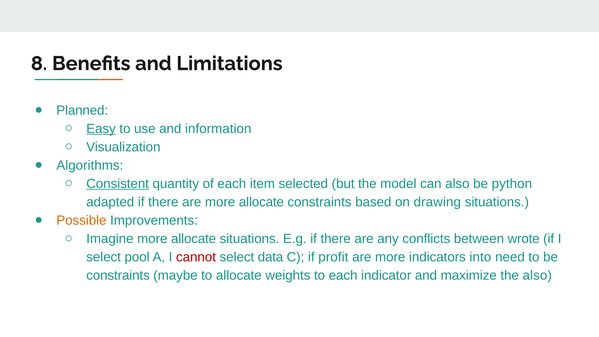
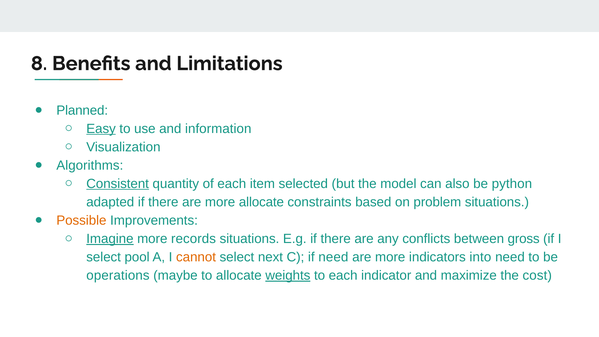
drawing: drawing -> problem (437, 202)
Imagine underline: none -> present (110, 239)
allocate: allocate -> records (193, 239)
wrote: wrote -> gross (524, 239)
cannot colour: red -> orange (196, 257)
data: data -> next (270, 257)
if profit: profit -> need (333, 257)
constraints: constraints -> operations (118, 275)
weights underline: none -> present (288, 275)
the also: also -> cost (537, 275)
